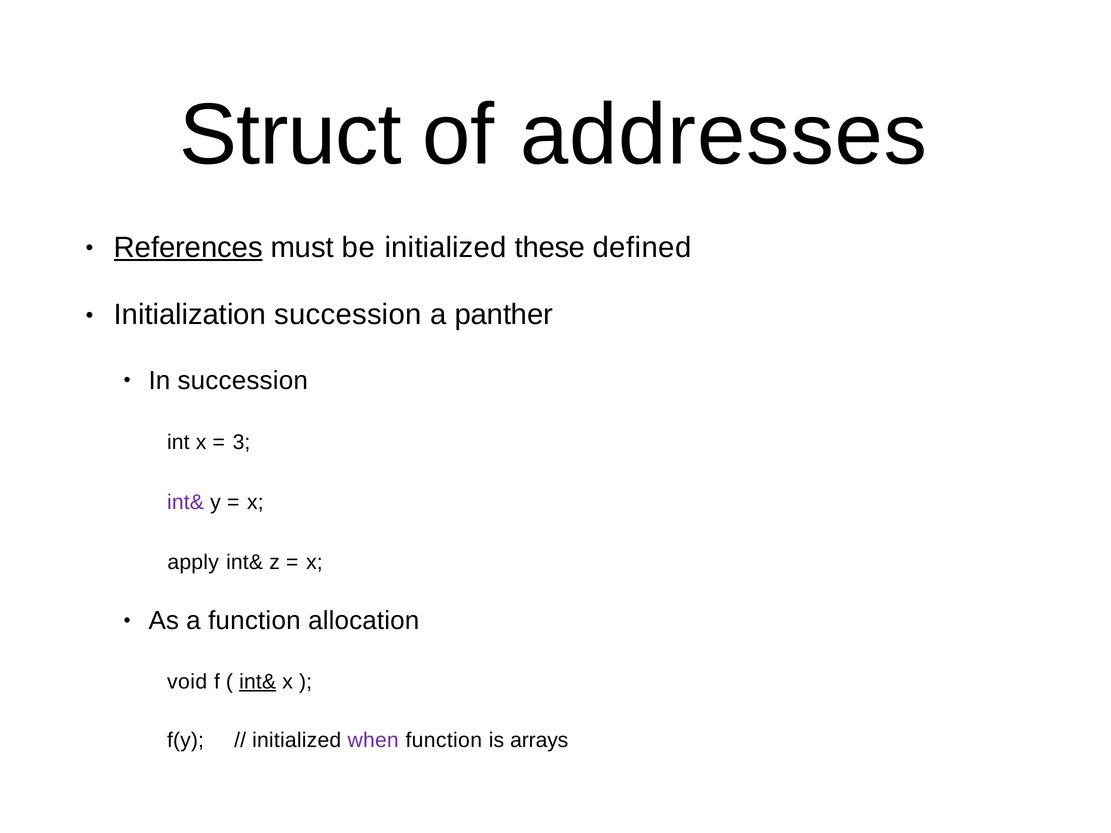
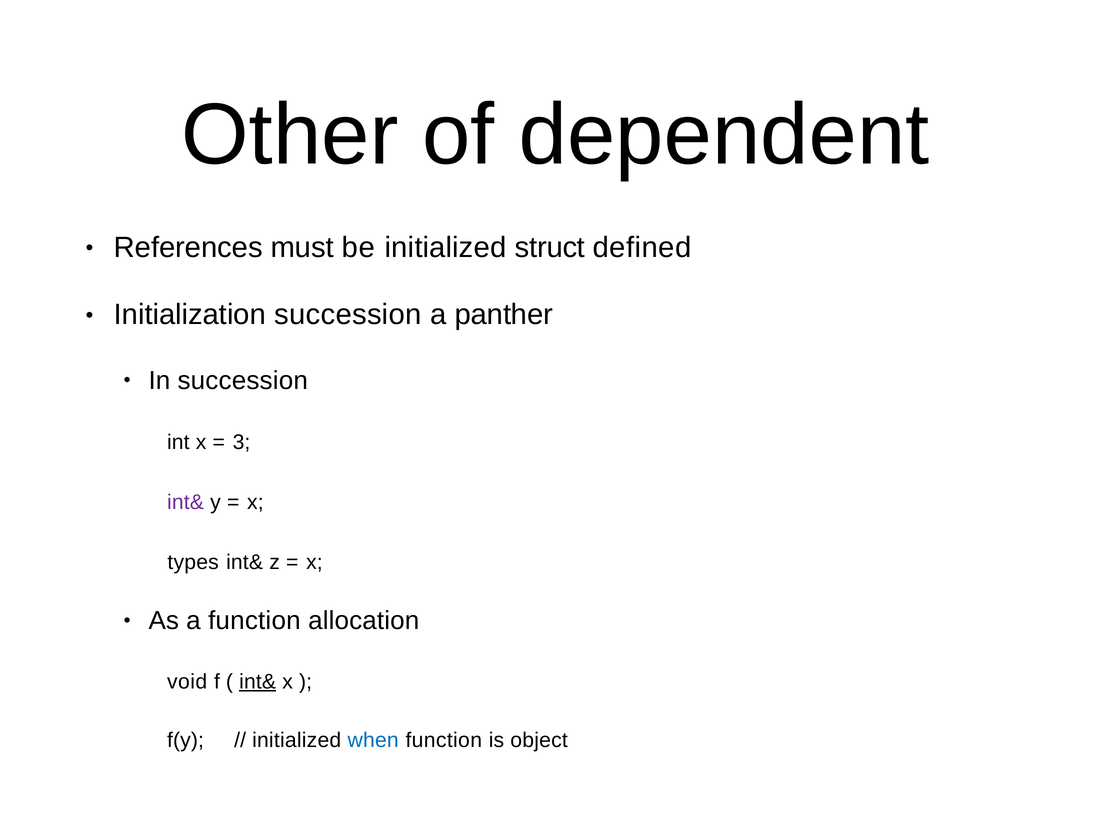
Struct: Struct -> Other (290, 135)
addresses: addresses -> dependent (724, 135)
References underline: present -> none (188, 247)
these: these -> struct (550, 247)
apply: apply -> types (193, 562)
when colour: purple -> blue (373, 741)
arrays: arrays -> object (539, 741)
